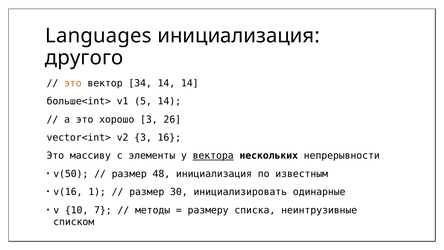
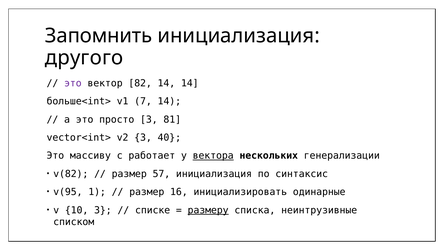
Languages: Languages -> Запомнить (99, 36)
это colour: orange -> purple (73, 83)
34: 34 -> 82 (140, 83)
5: 5 -> 7 (143, 101)
хорошо: хорошо -> просто (117, 119)
26: 26 -> 81 (172, 119)
16: 16 -> 40 (169, 137)
элементы: элементы -> работает (152, 156)
непрерывности: непрерывности -> генерализации (342, 156)
v(50: v(50 -> v(82 (71, 174)
48: 48 -> 57 (161, 174)
известным: известным -> синтаксис (302, 174)
v(16: v(16 -> v(95 (68, 192)
30: 30 -> 16 (179, 192)
10 7: 7 -> 3 (103, 210)
методы: методы -> списке (153, 210)
размеру underline: none -> present (208, 210)
